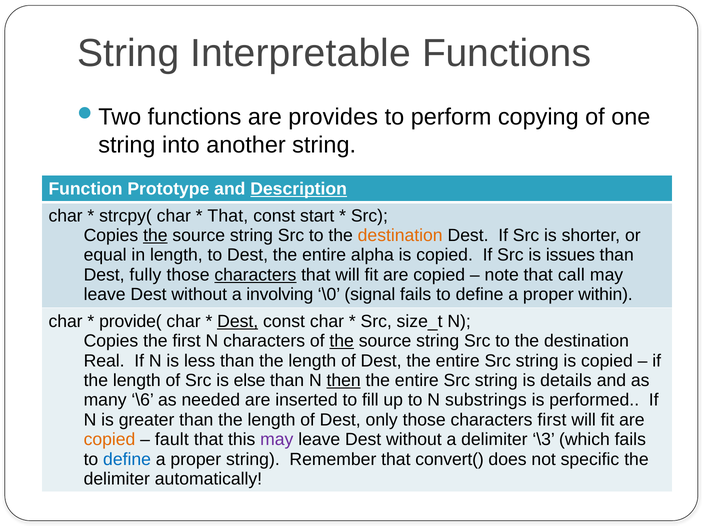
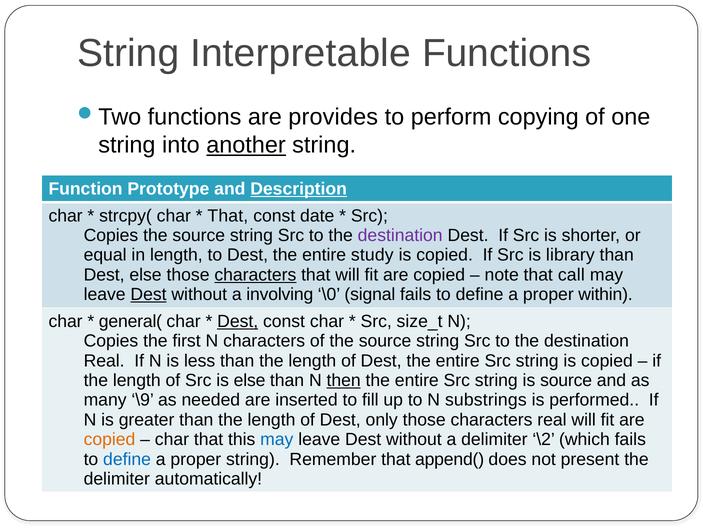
another underline: none -> present (246, 145)
start: start -> date (317, 215)
the underline: present -> none (155, 235)
destination colour: orange -> purple (400, 235)
alpha: alpha -> study (372, 255)
issues: issues -> library (570, 255)
Dest fully: fully -> else (146, 274)
Dest underline: none -> present (149, 294)
provide(: provide( -> general( (130, 321)
the underline: present -> none (342, 341)
is details: details -> source (566, 380)
\6: \6 -> \9 (143, 400)
characters first: first -> real (552, 419)
fault: fault -> char (172, 439)
may colour: purple -> blue (277, 439)
\3: \3 -> \2 (544, 439)
convert(: convert( -> append( (450, 459)
specific: specific -> present (590, 459)
